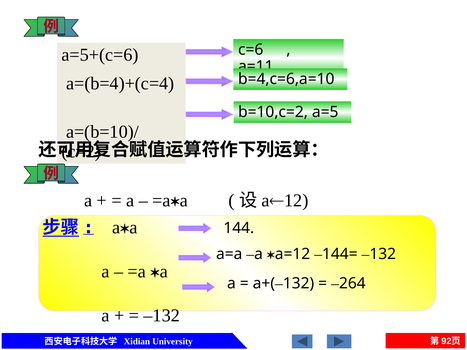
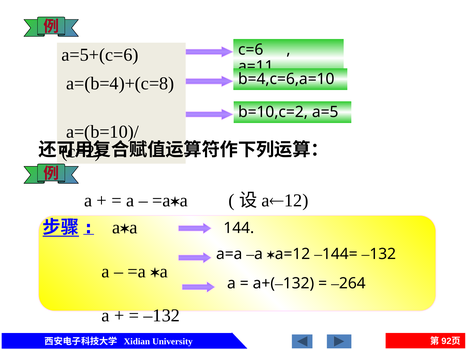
a=(b=4)+(c=4: a=(b=4)+(c=4 -> a=(b=4)+(c=8 (120, 84)
